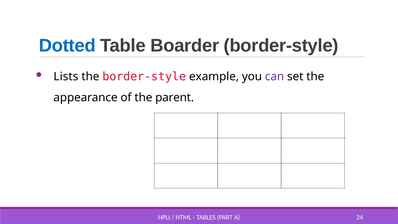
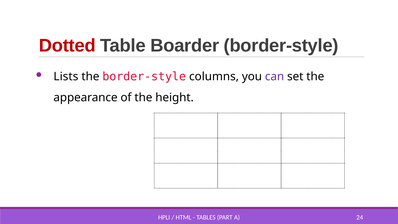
Dotted colour: blue -> red (67, 45)
example: example -> columns (214, 76)
parent: parent -> height (175, 97)
